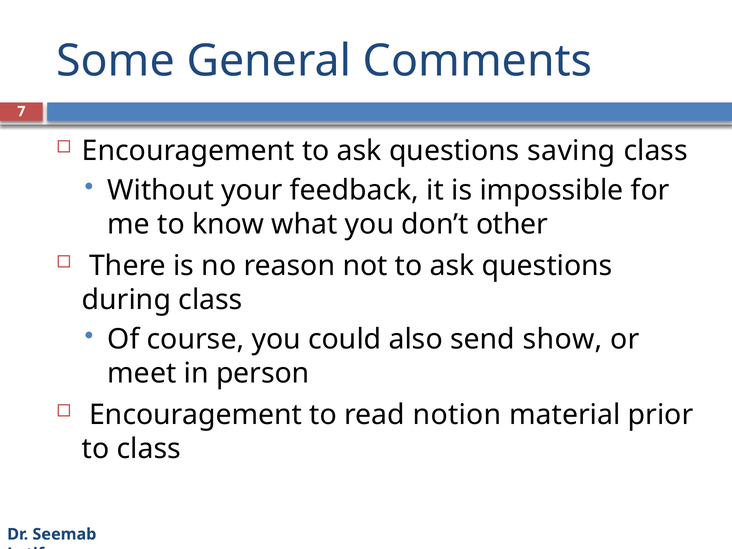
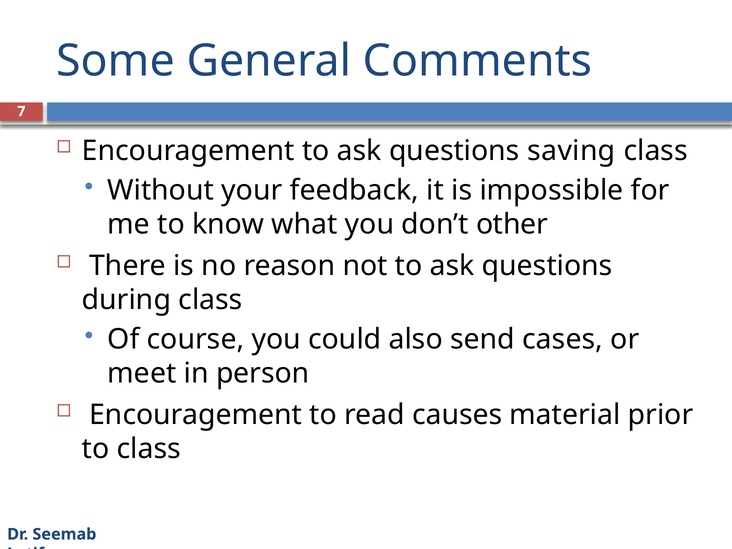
show: show -> cases (563, 339)
notion: notion -> causes (457, 415)
